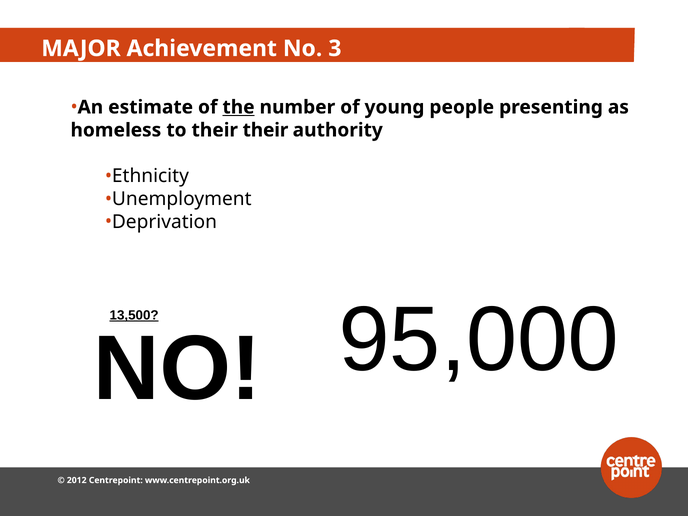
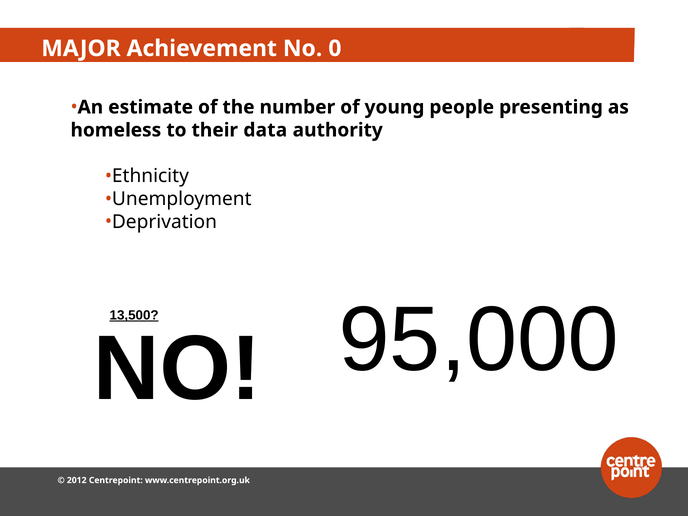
3: 3 -> 0 (335, 48)
the underline: present -> none (239, 107)
their their: their -> data (265, 130)
